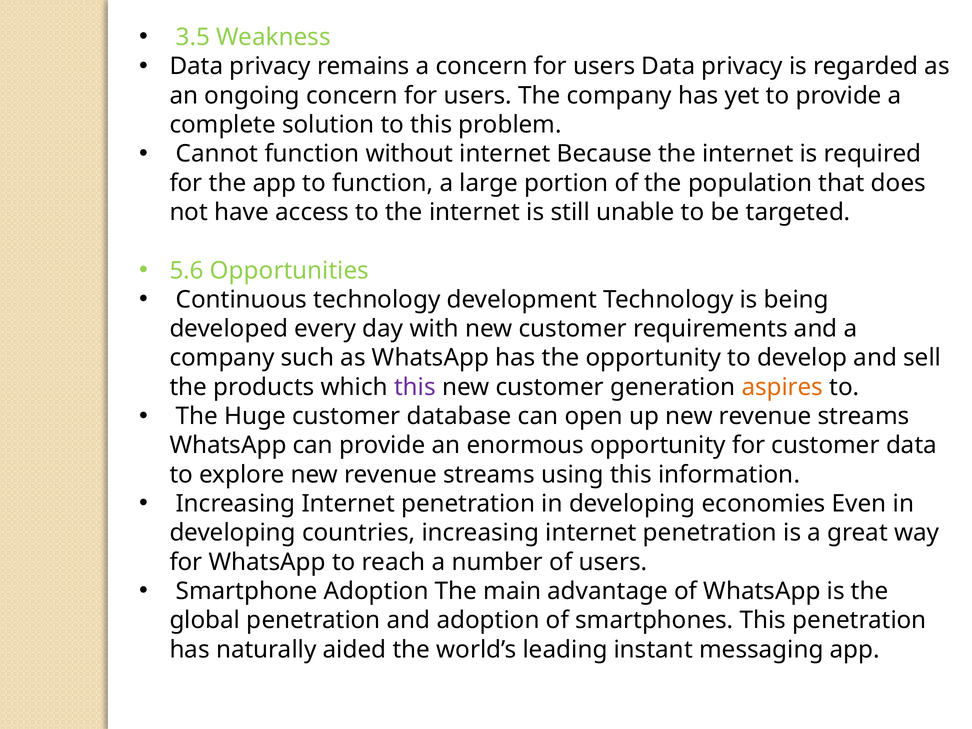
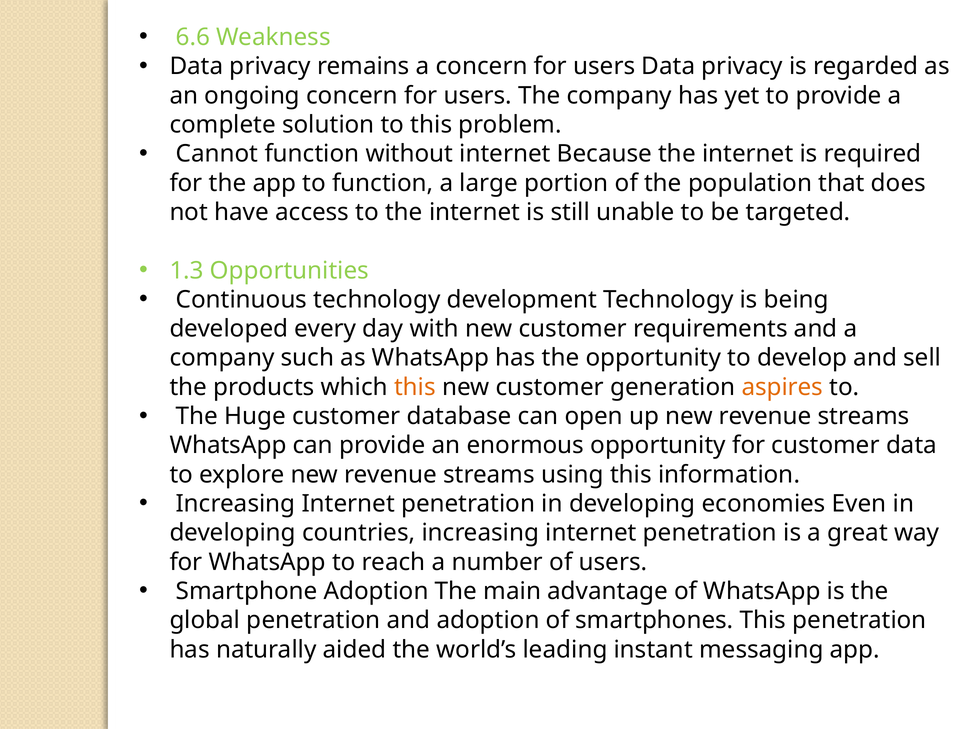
3.5: 3.5 -> 6.6 (193, 37)
5.6: 5.6 -> 1.3 (187, 270)
this colour: purple -> orange (415, 387)
